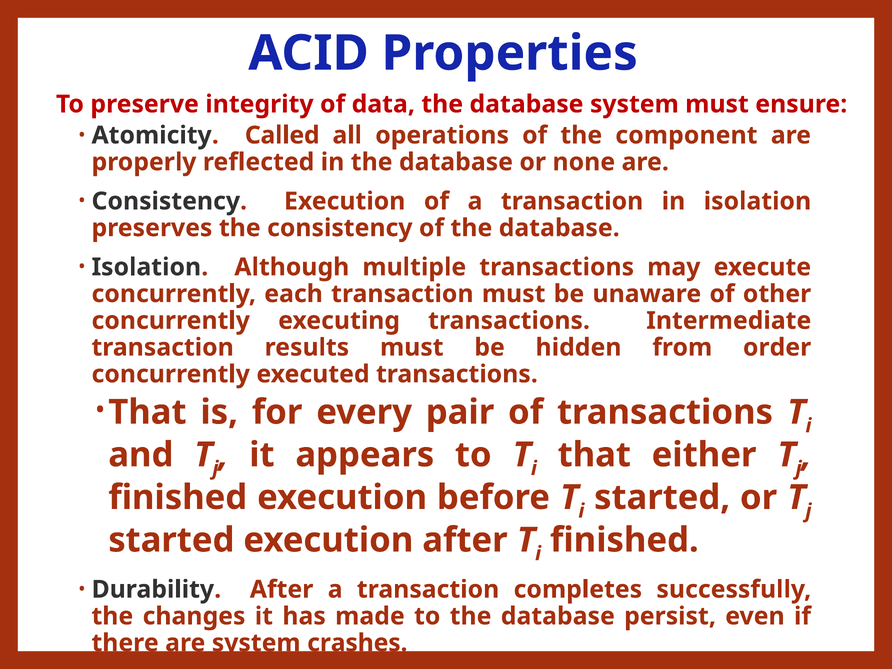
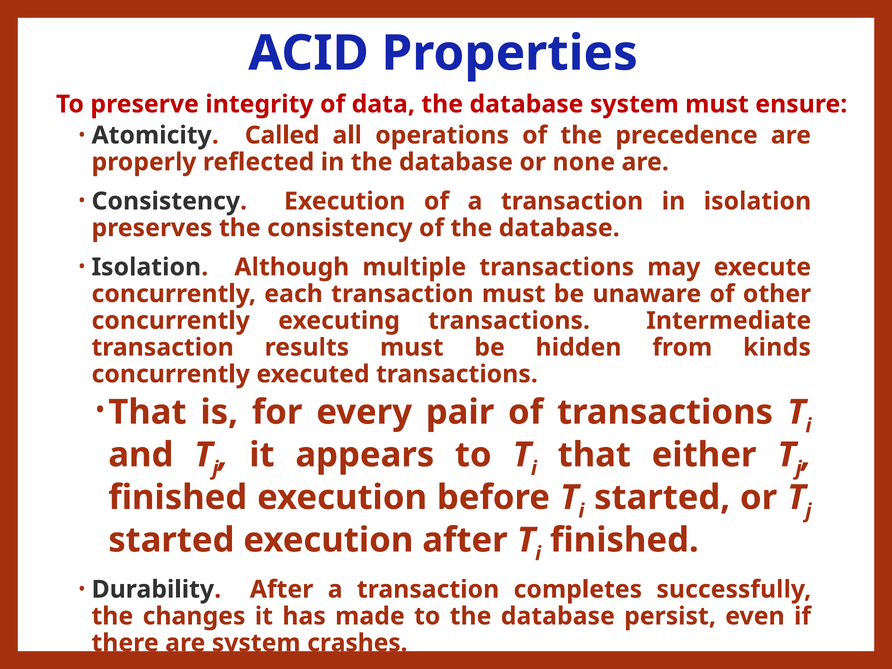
component: component -> precedence (687, 135)
order: order -> kinds (777, 347)
